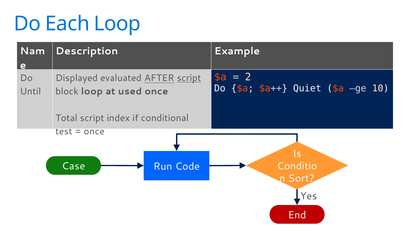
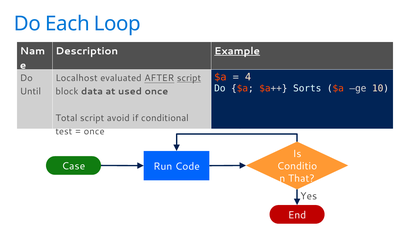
Example underline: none -> present (237, 51)
2: 2 -> 4 (248, 77)
Displayed: Displayed -> Localhost (77, 78)
Quiet: Quiet -> Sorts (307, 88)
block loop: loop -> data (92, 91)
index: index -> avoid (118, 118)
Sort: Sort -> That (301, 178)
